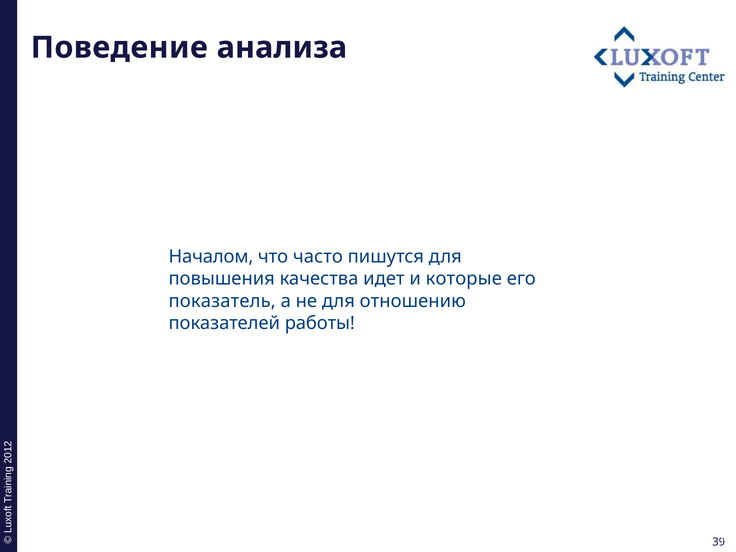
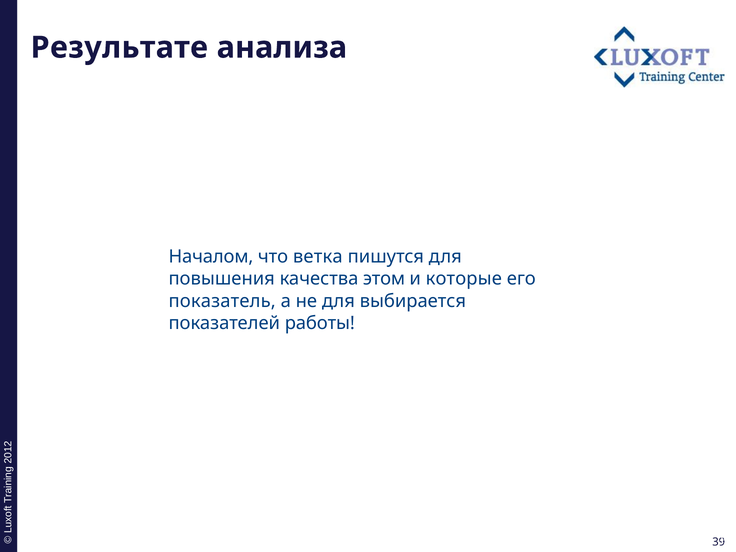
Поведение: Поведение -> Результате (119, 48)
часто: часто -> ветка (318, 257)
идет: идет -> этом (384, 279)
отношению: отношению -> выбирается (413, 301)
